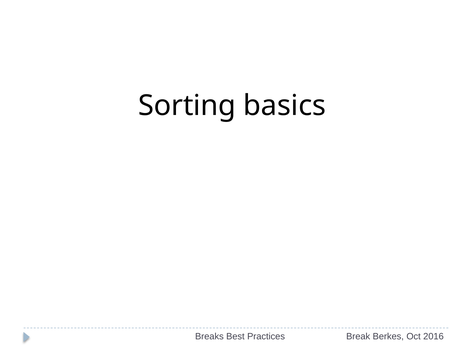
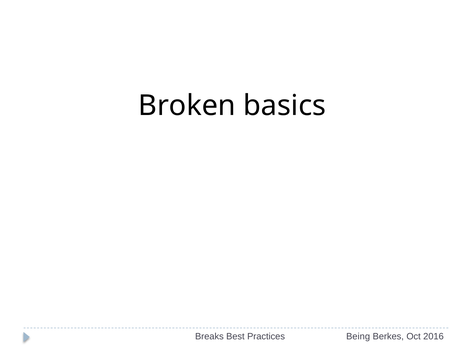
Sorting: Sorting -> Broken (187, 106)
Break: Break -> Being (358, 337)
